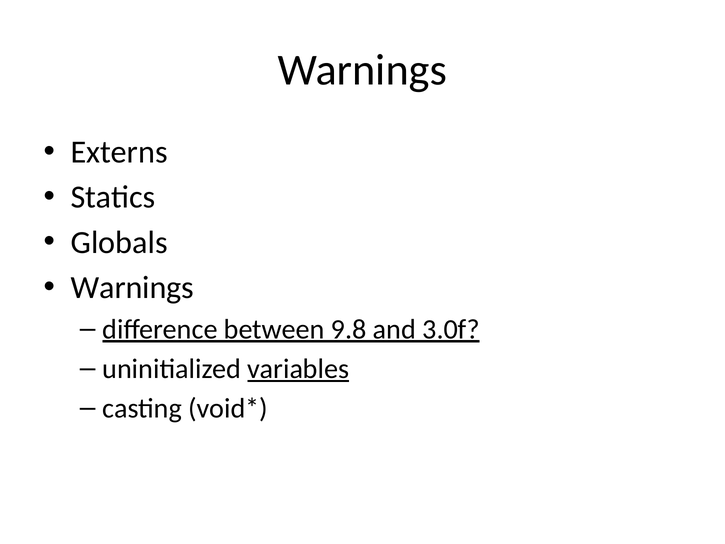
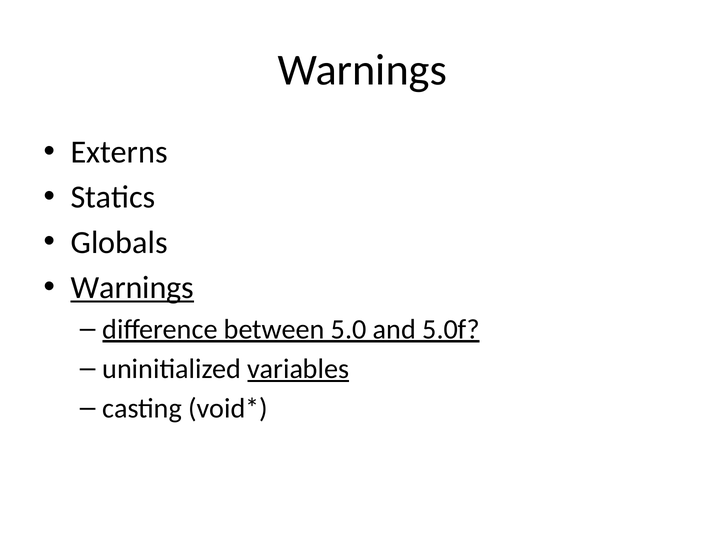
Warnings underline: none -> present (132, 287)
9.8: 9.8 -> 5.0 (349, 329)
3.0f: 3.0f -> 5.0f (451, 329)
